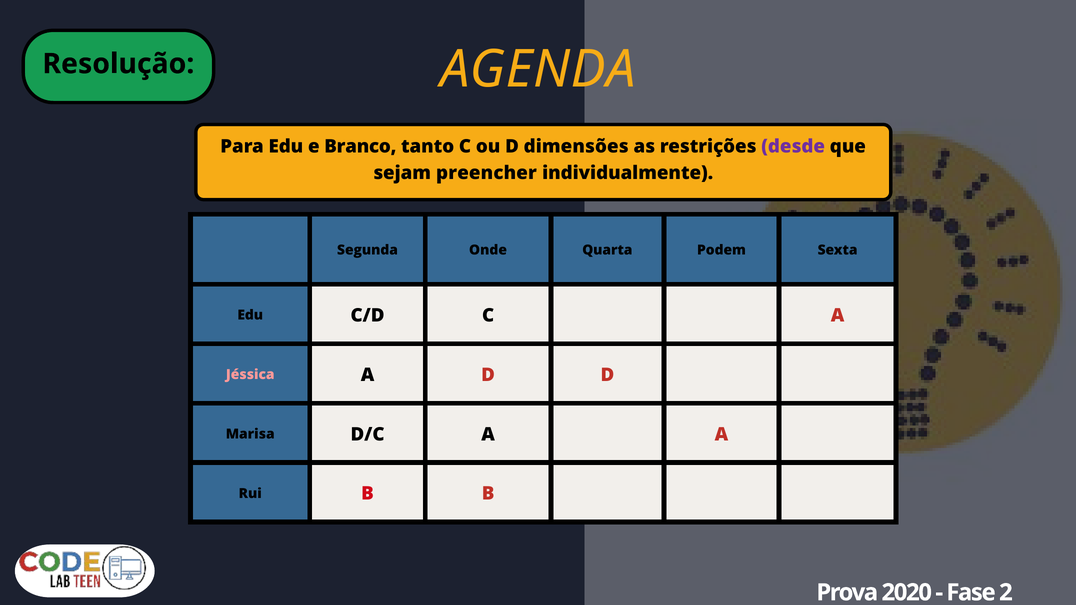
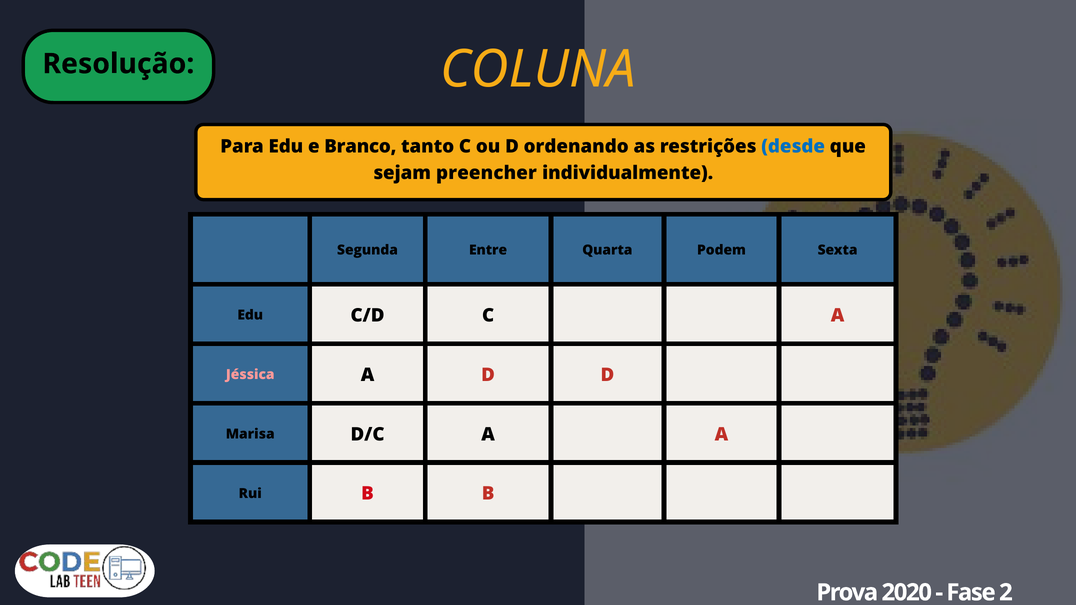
AGENDA: AGENDA -> COLUNA (538, 70)
dimensões: dimensões -> ordenando (576, 147)
desde colour: purple -> blue (793, 147)
Onde: Onde -> Entre (488, 250)
